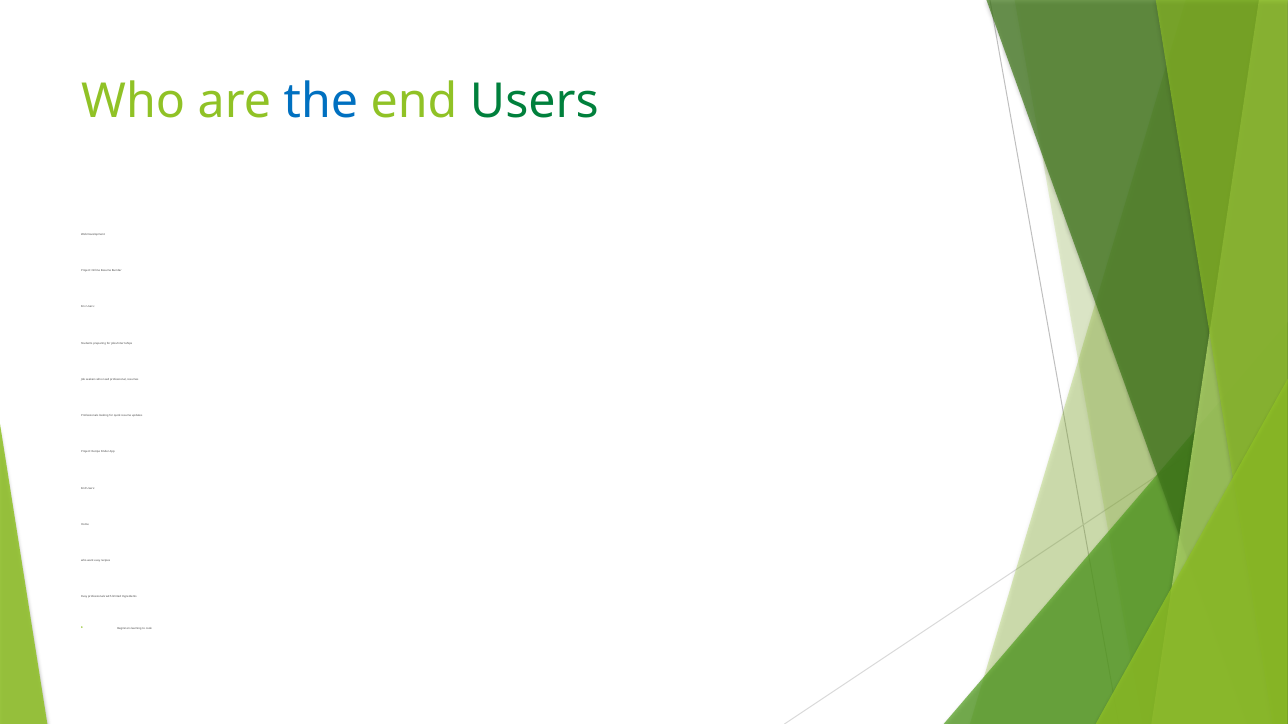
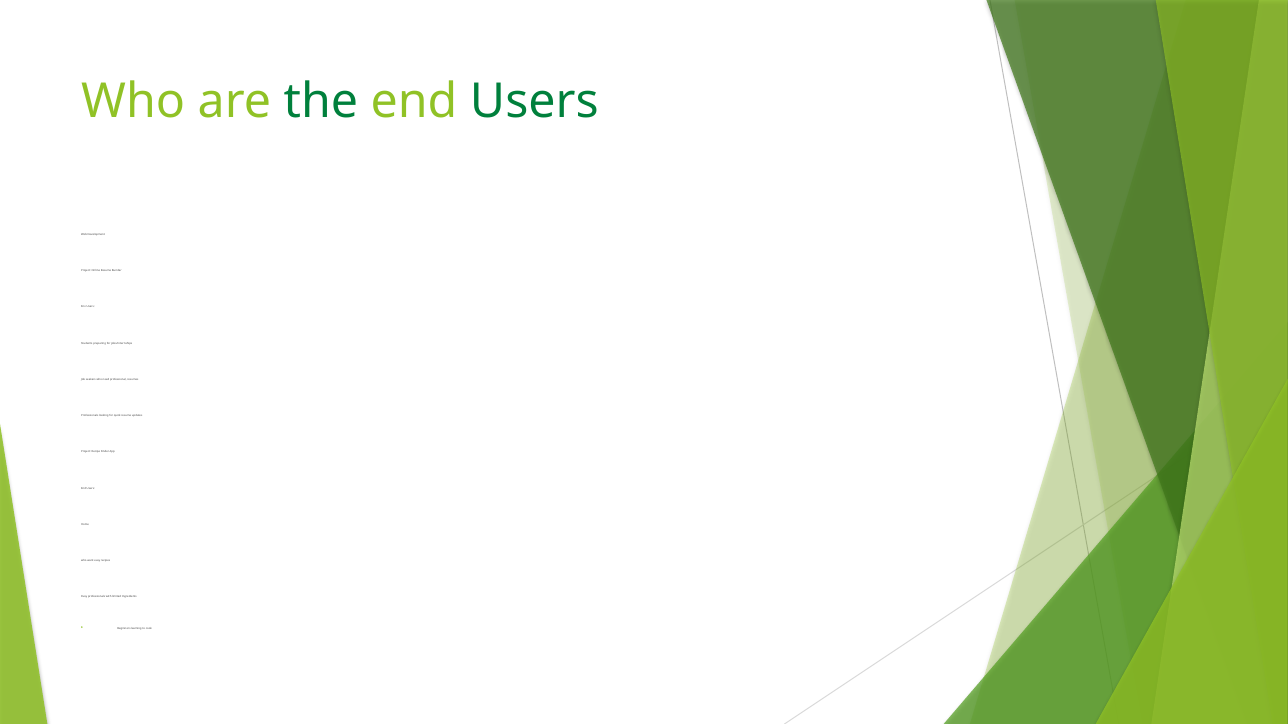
the colour: blue -> green (321, 102)
